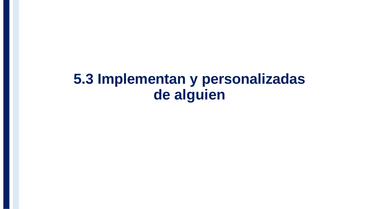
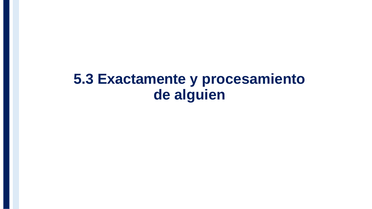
Implementan: Implementan -> Exactamente (142, 79)
personalizadas: personalizadas -> procesamiento (254, 79)
